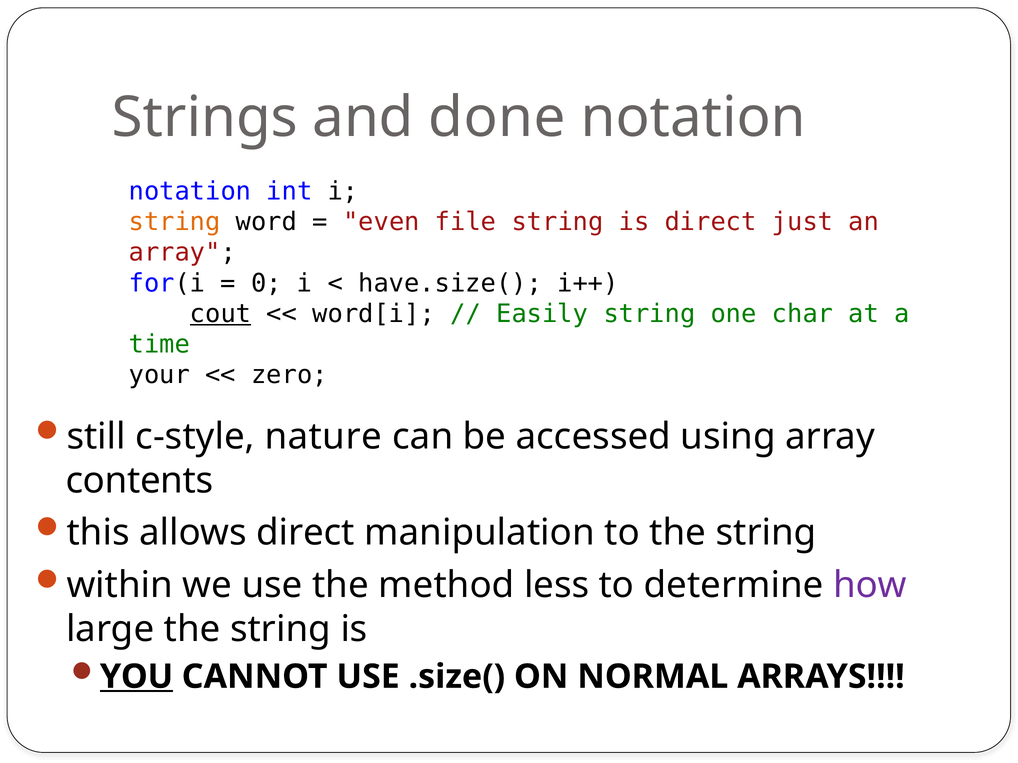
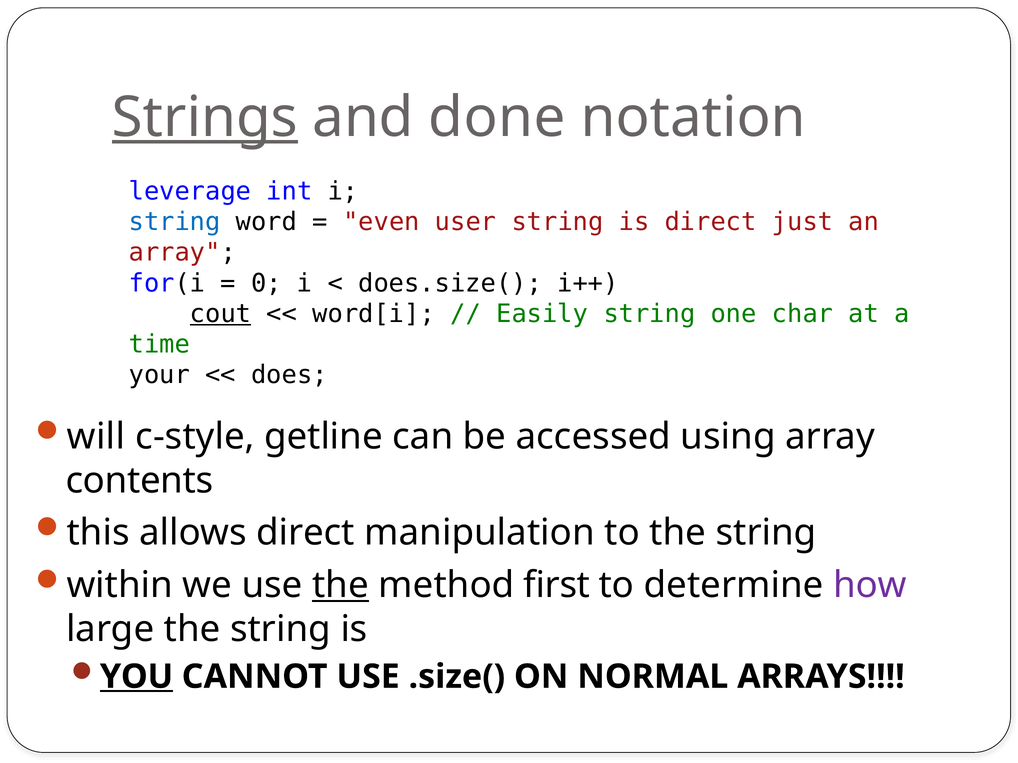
Strings underline: none -> present (205, 118)
notation: notation -> leverage (190, 192)
string colour: orange -> blue (175, 222)
file: file -> user (466, 222)
have.size(: have.size( -> does.size( (450, 283)
zero: zero -> does (289, 375)
still: still -> will (96, 437)
nature: nature -> getline (323, 437)
the underline: none -> present (341, 586)
less: less -> first (557, 586)
